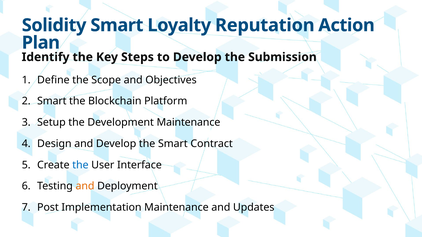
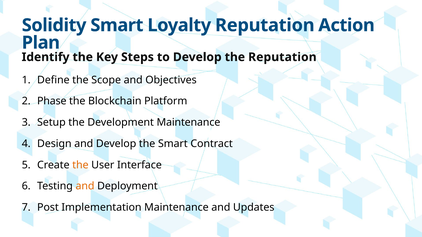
the Submission: Submission -> Reputation (282, 57)
Smart: Smart -> Phase (52, 101)
the colour: blue -> orange (80, 165)
